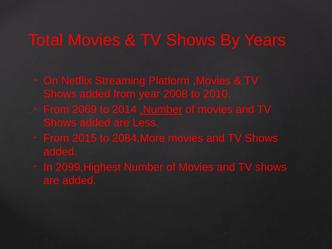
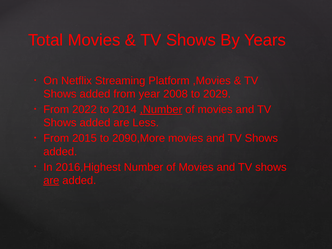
2010: 2010 -> 2029 (217, 94)
2069: 2069 -> 2022 (85, 110)
2084,More: 2084,More -> 2090,More (139, 138)
2099,Highest: 2099,Highest -> 2016,Highest (88, 167)
are underline: none -> present (51, 180)
